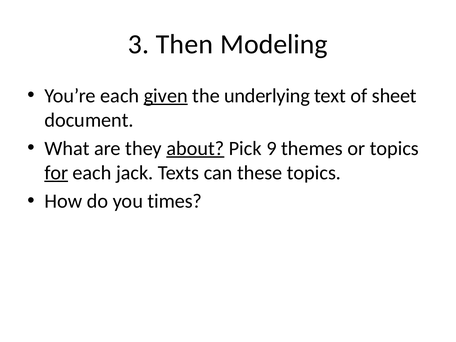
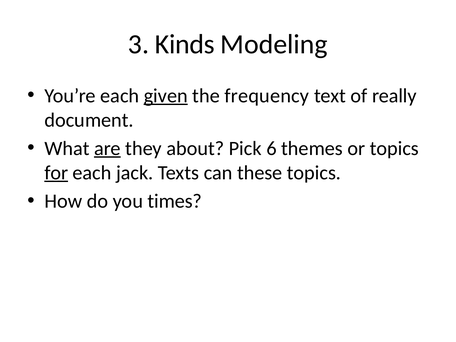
Then: Then -> Kinds (185, 44)
underlying: underlying -> frequency (267, 96)
sheet: sheet -> really (394, 96)
are underline: none -> present (107, 148)
about underline: present -> none (195, 148)
9: 9 -> 6 (271, 148)
